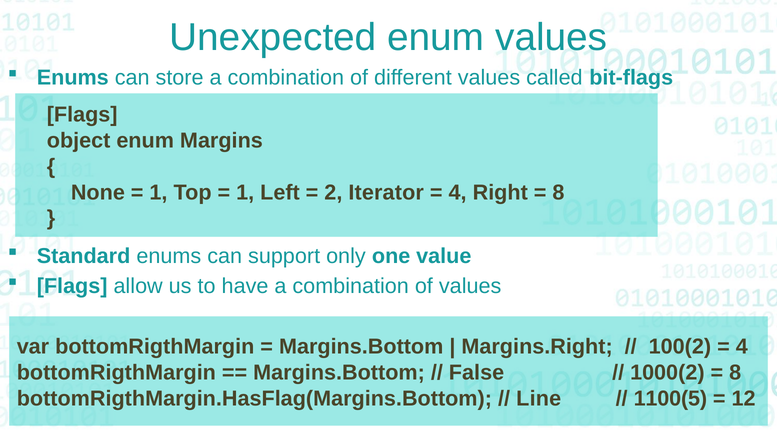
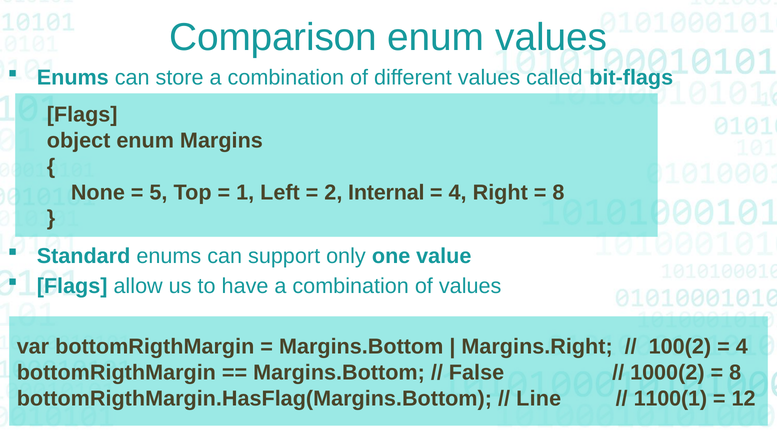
Unexpected: Unexpected -> Comparison (273, 38)
1: 1 -> 5 (158, 192)
Iterator: Iterator -> Internal (386, 192)
1100(5: 1100(5 -> 1100(1 (670, 399)
